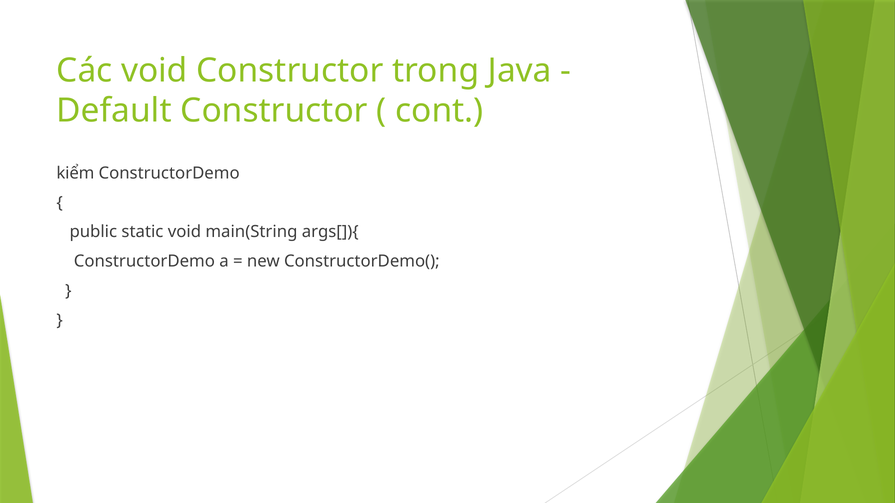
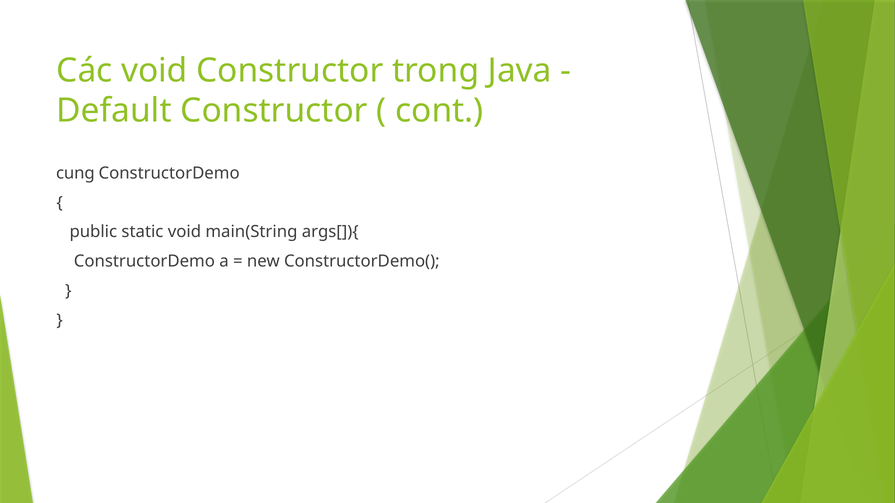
kiểm: kiểm -> cung (75, 173)
